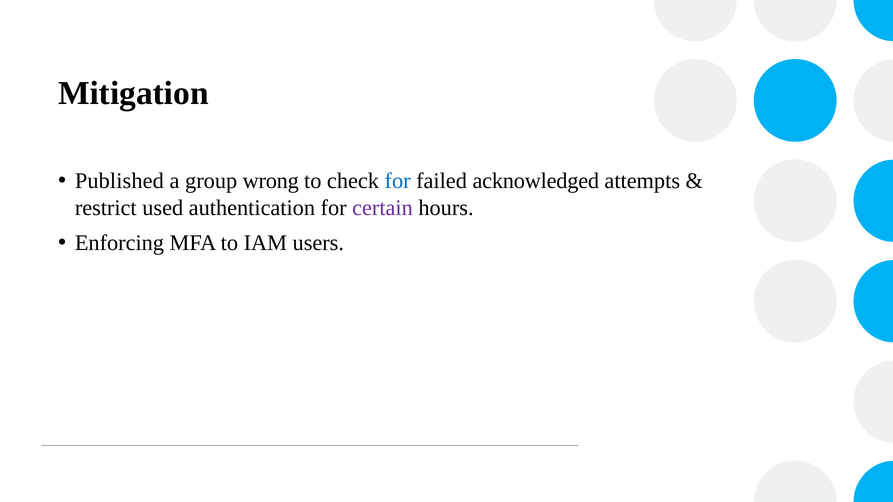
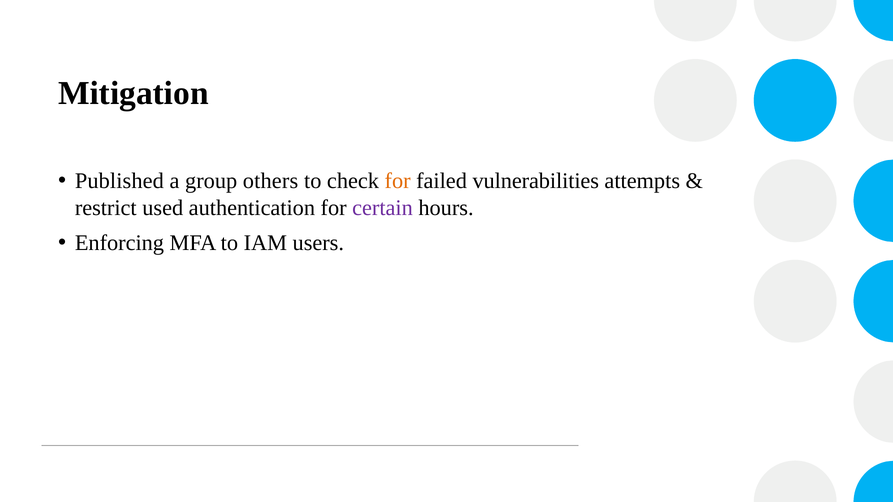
wrong: wrong -> others (271, 181)
for colour: blue -> orange (398, 181)
acknowledged: acknowledged -> vulnerabilities (536, 181)
